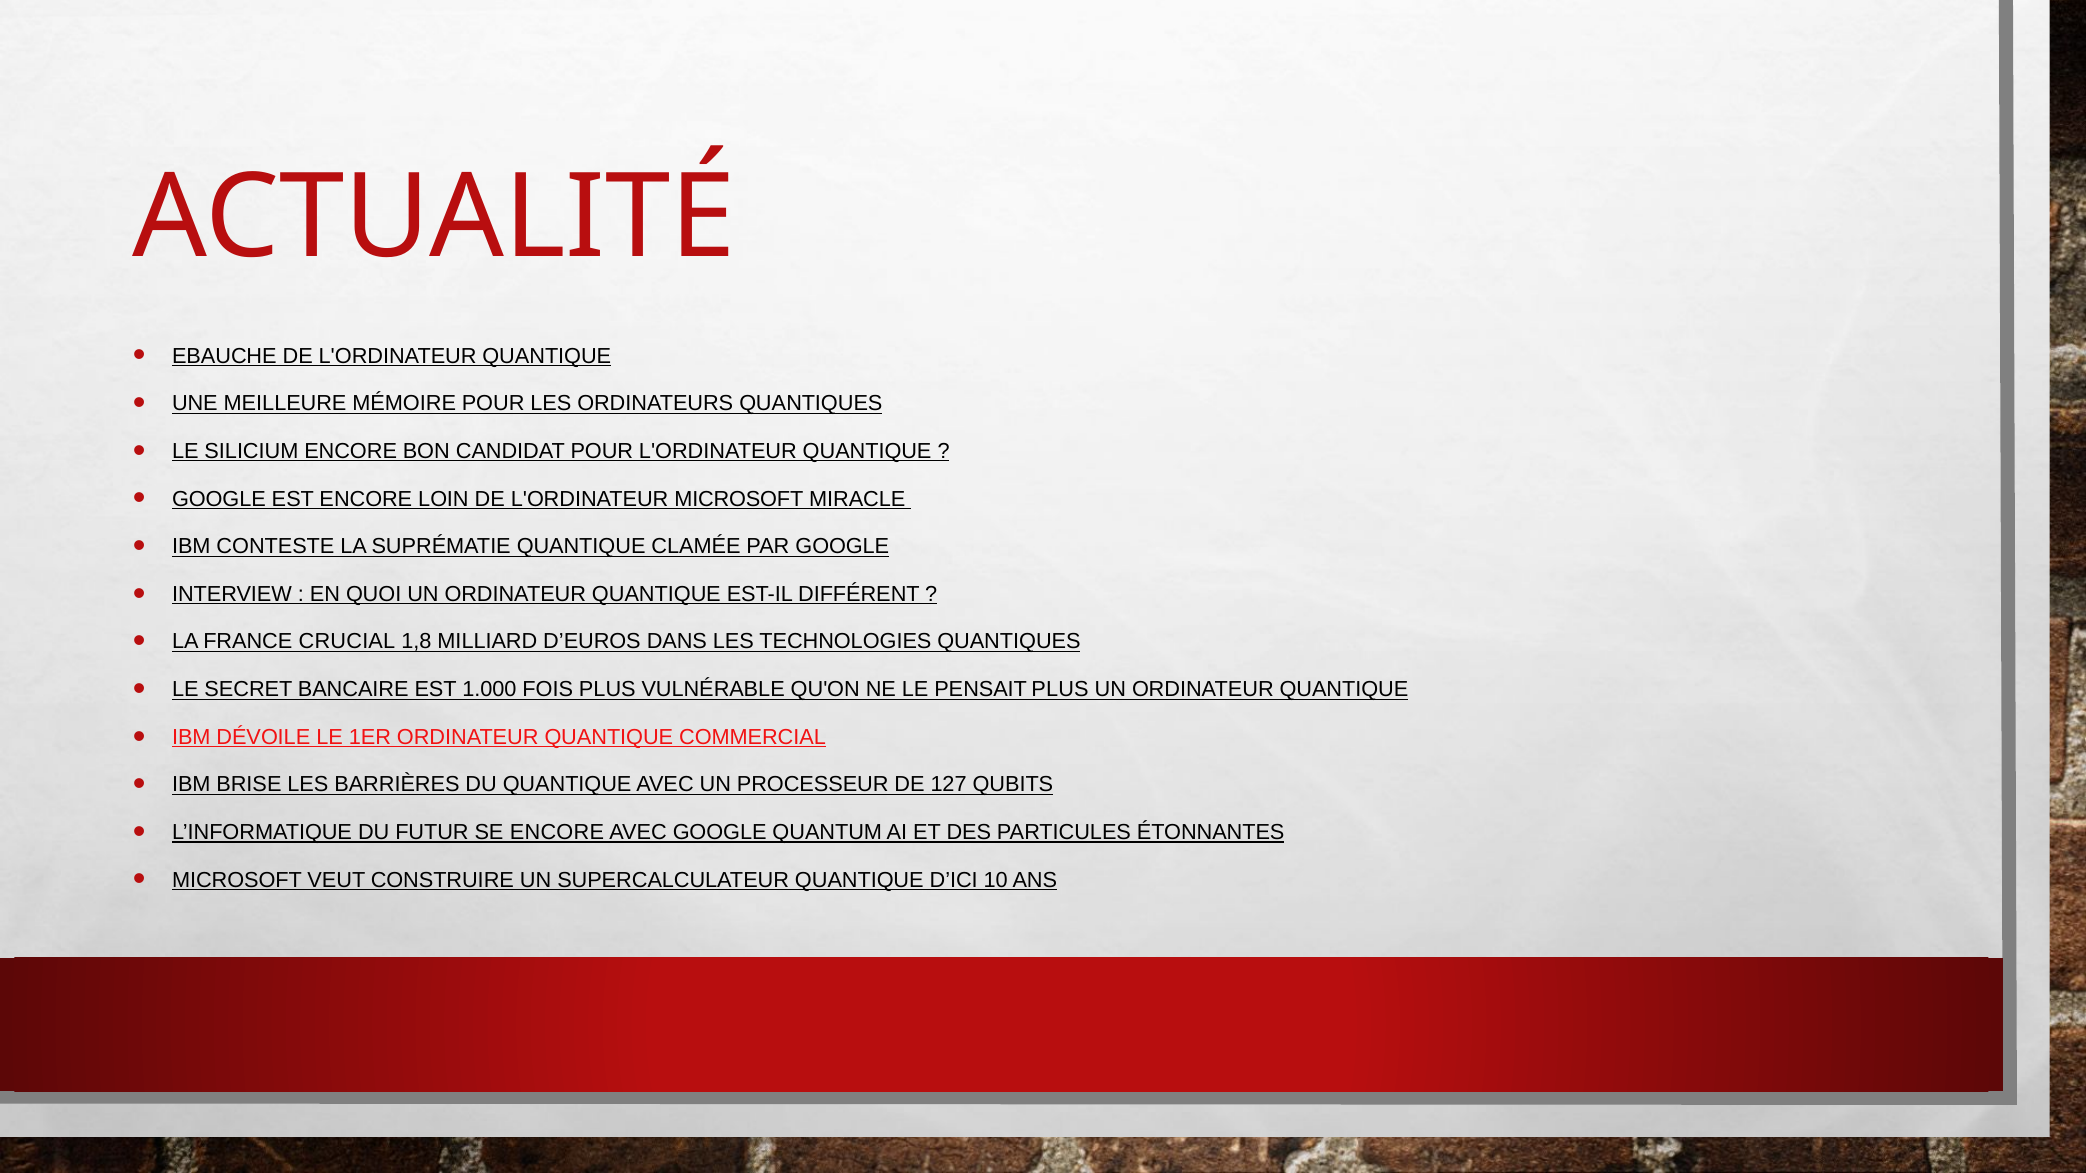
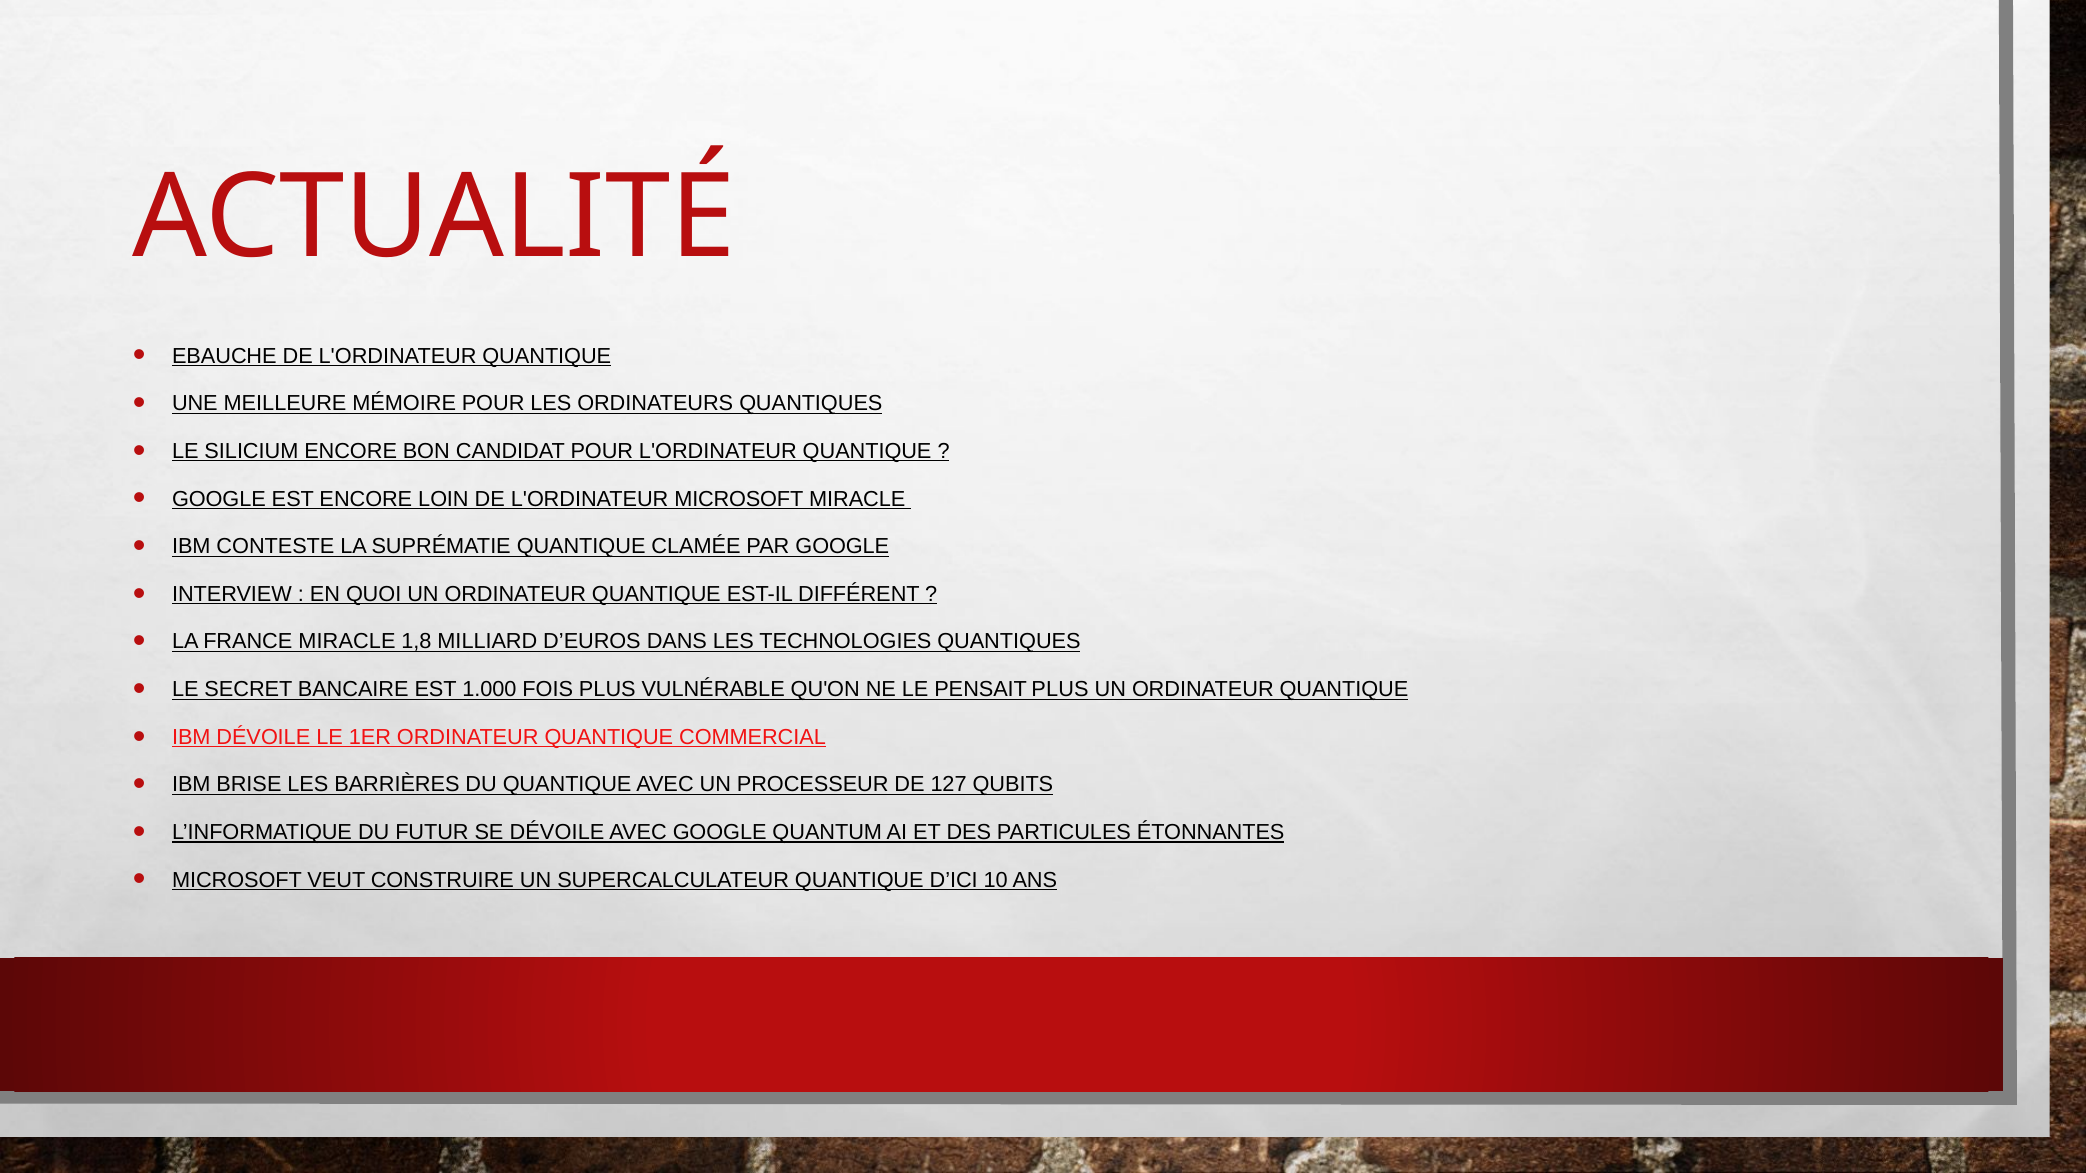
FRANCE CRUCIAL: CRUCIAL -> MIRACLE (347, 642)
SE ENCORE: ENCORE -> DÉVOILE (557, 833)
